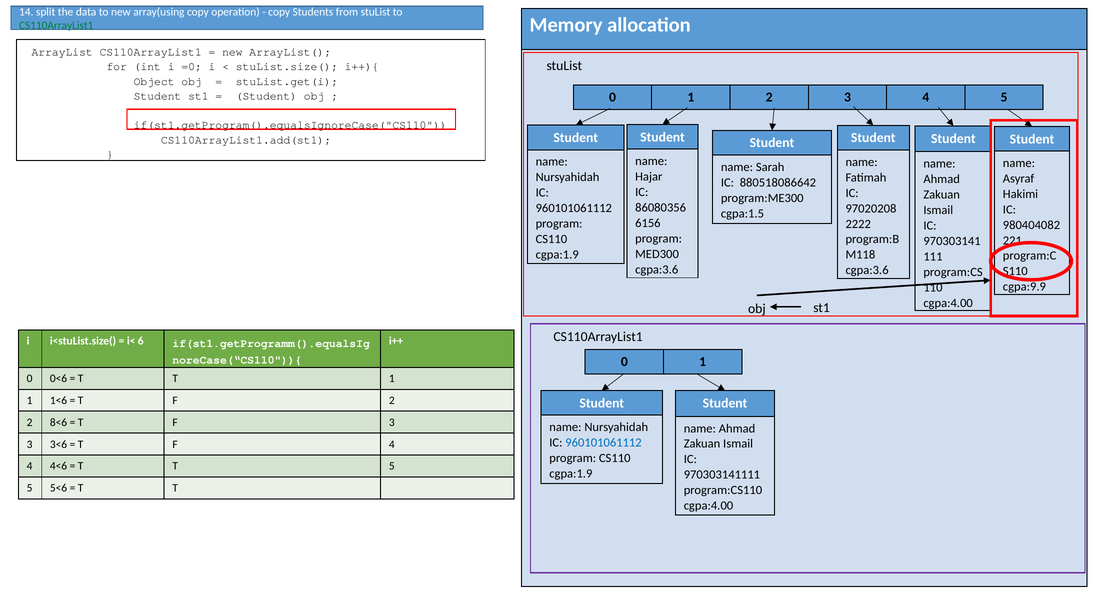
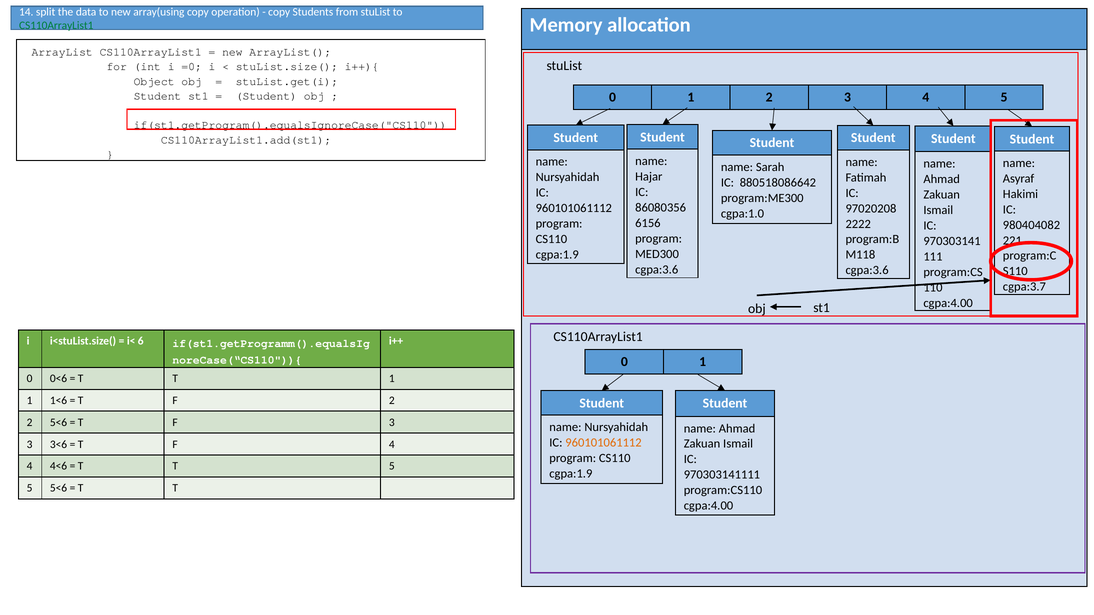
cgpa:1.5: cgpa:1.5 -> cgpa:1.0 (742, 214)
cgpa:9.9: cgpa:9.9 -> cgpa:3.7 (1024, 287)
2 8<6: 8<6 -> 5<6 (59, 423)
960101061112 colour: blue -> orange (604, 443)
